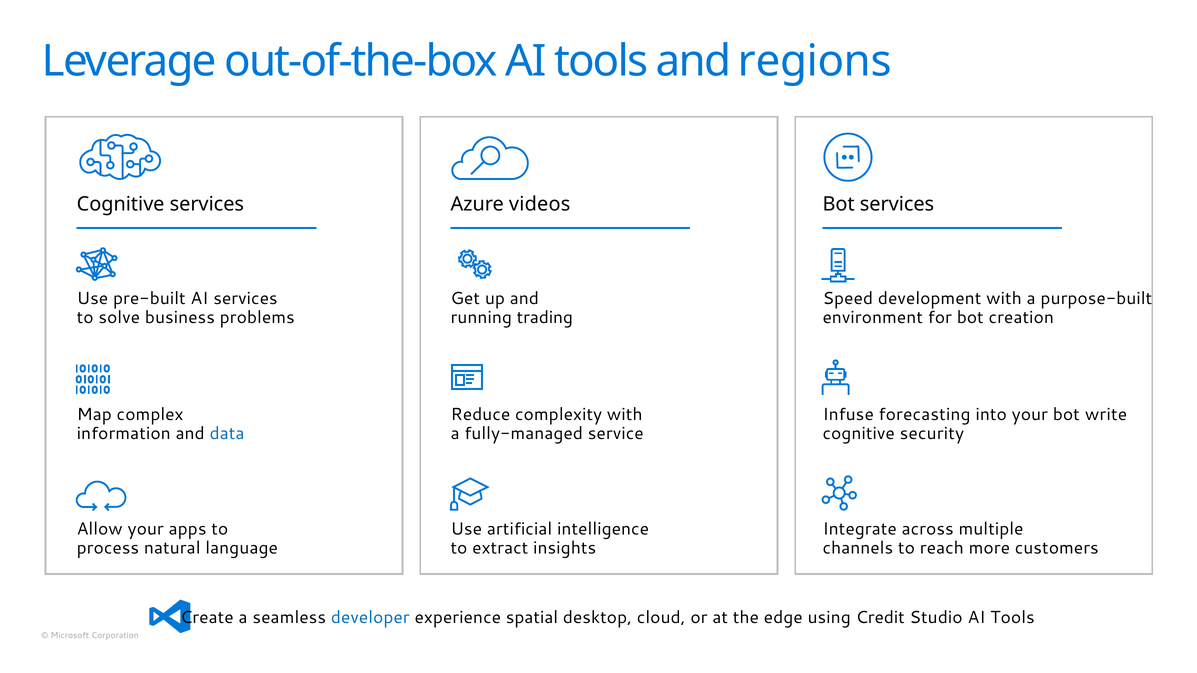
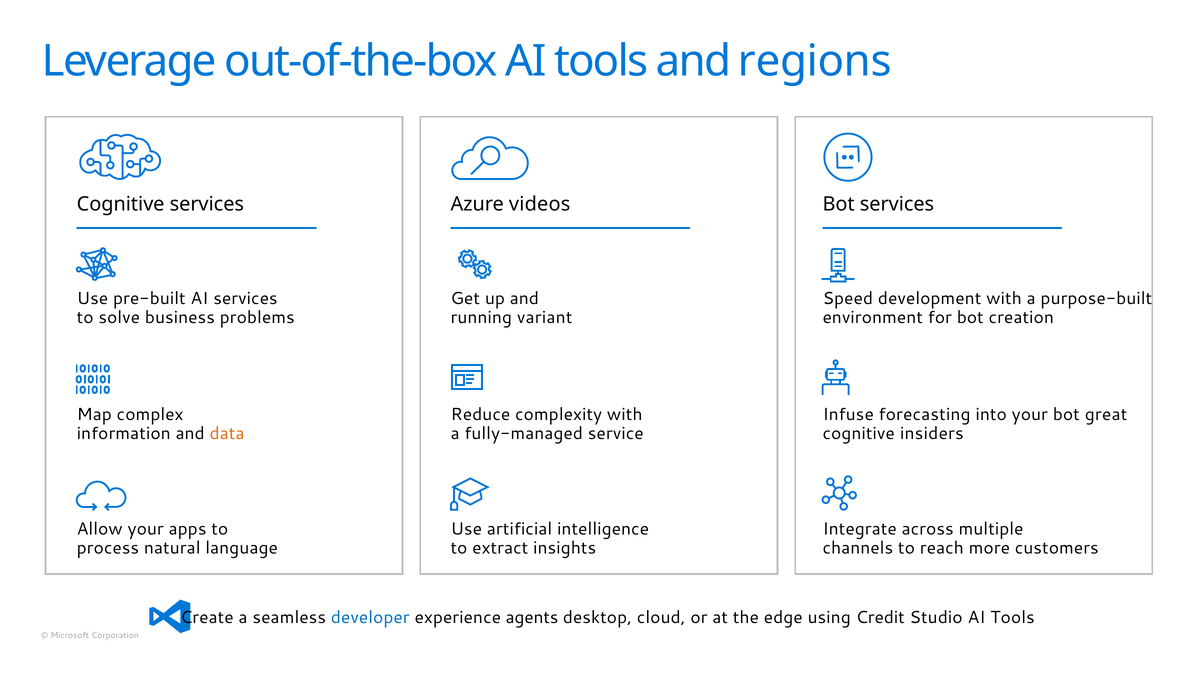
trading: trading -> variant (545, 317)
write: write -> great (1106, 415)
data colour: blue -> orange (227, 433)
security: security -> insiders (932, 433)
spatial: spatial -> agents (532, 618)
